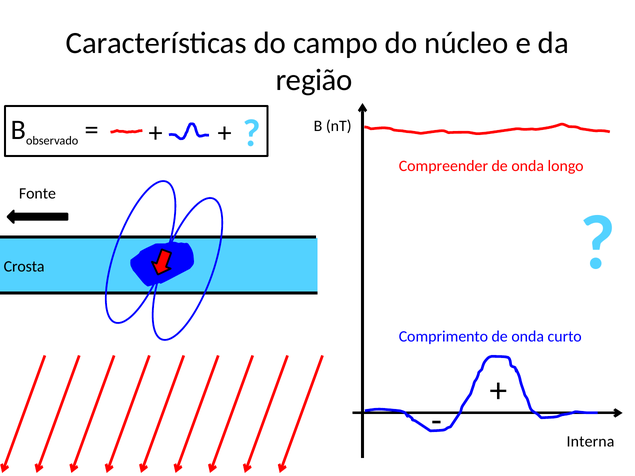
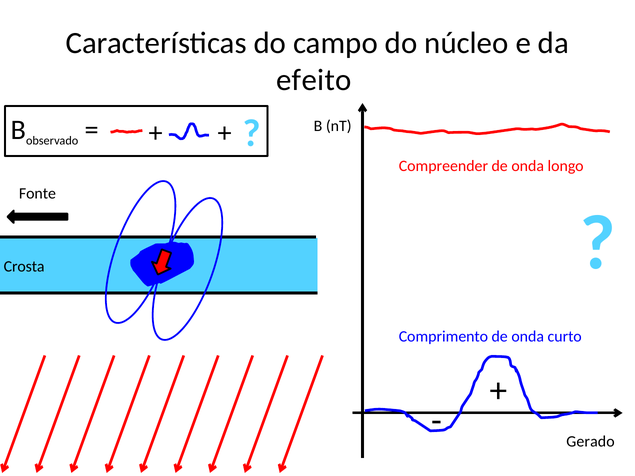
região: região -> efeito (314, 80)
Interna: Interna -> Gerado (591, 442)
